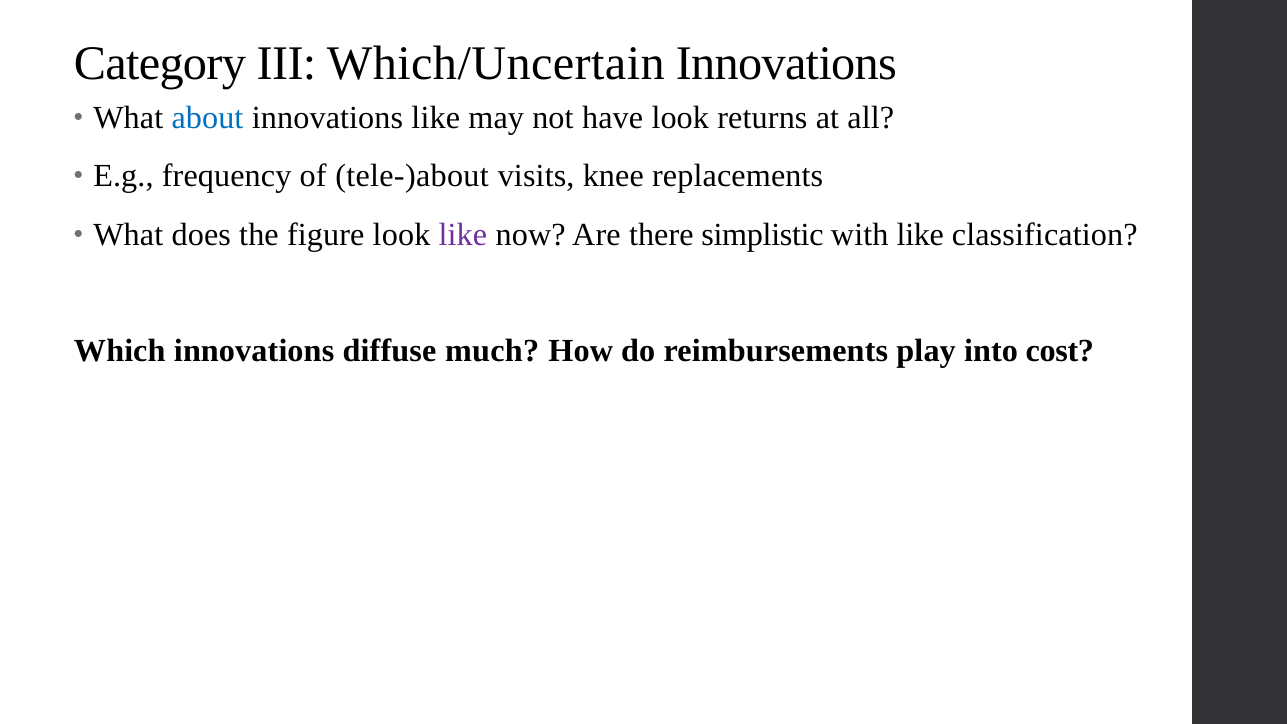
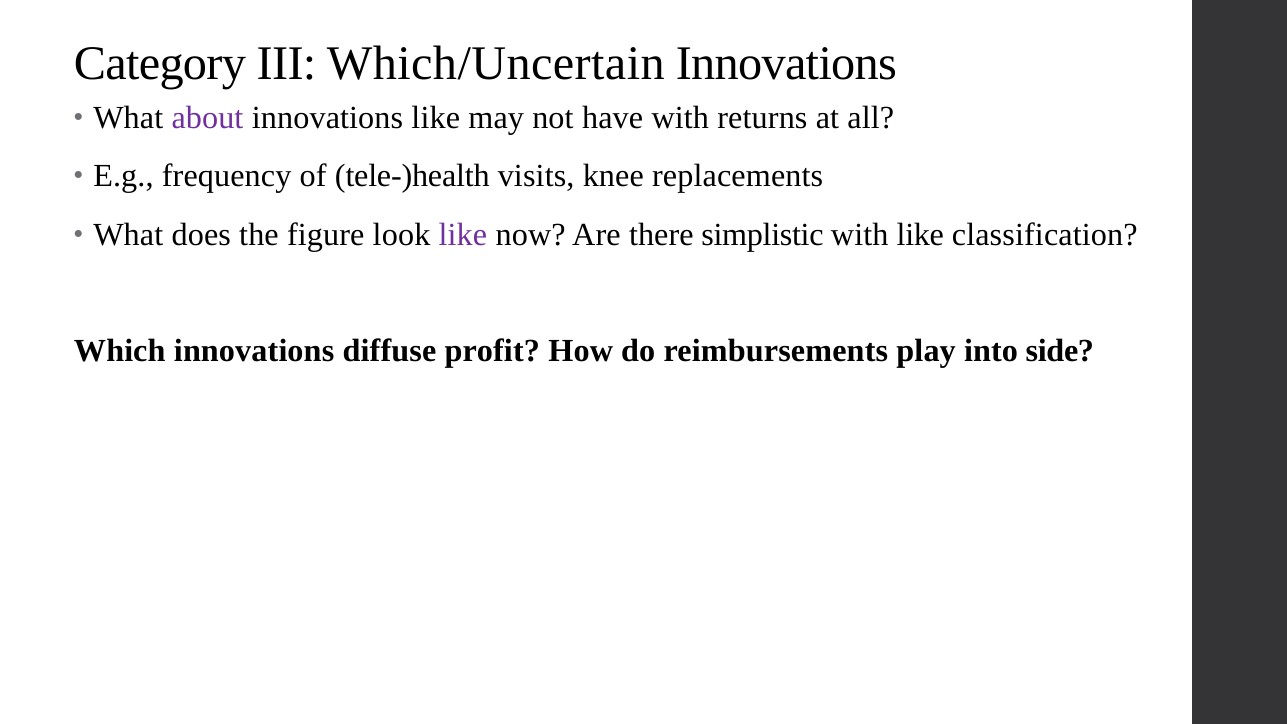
about colour: blue -> purple (208, 118)
have look: look -> with (680, 118)
tele-)about: tele-)about -> tele-)health (412, 176)
much: much -> profit (492, 351)
cost: cost -> side (1060, 351)
